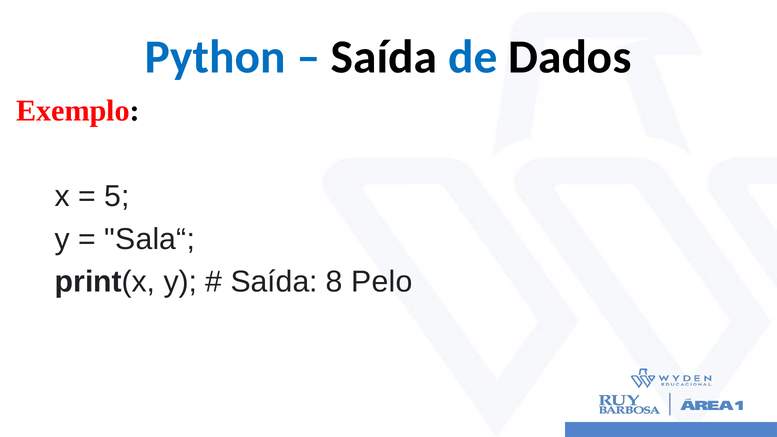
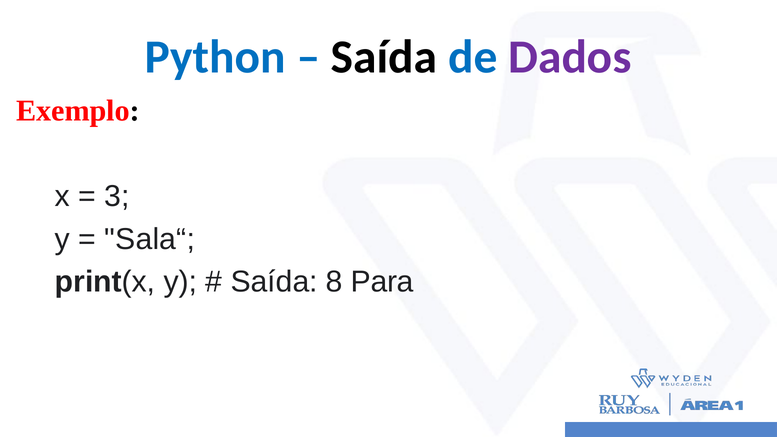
Dados colour: black -> purple (570, 57)
5: 5 -> 3 (117, 196)
Pelo: Pelo -> Para (382, 282)
